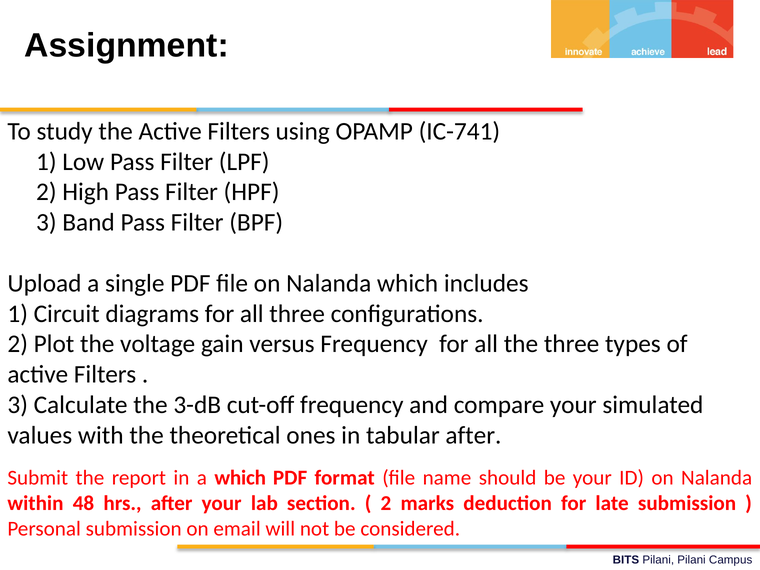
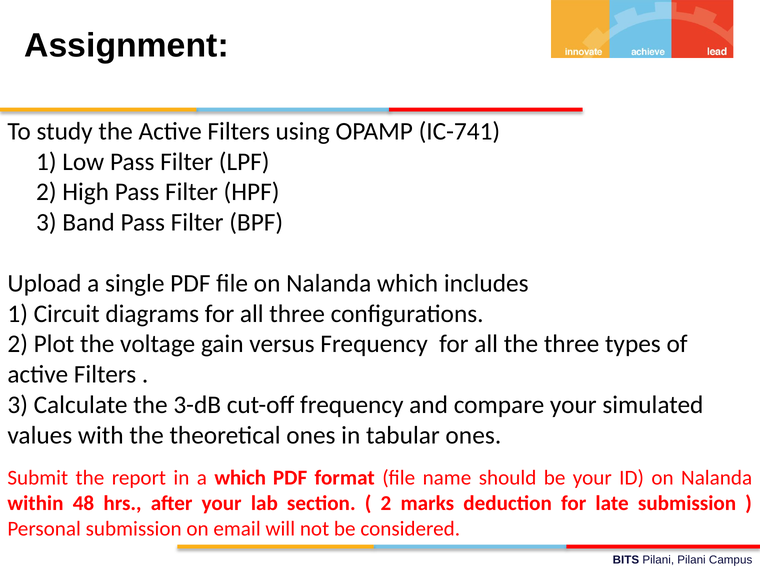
tabular after: after -> ones (473, 435)
